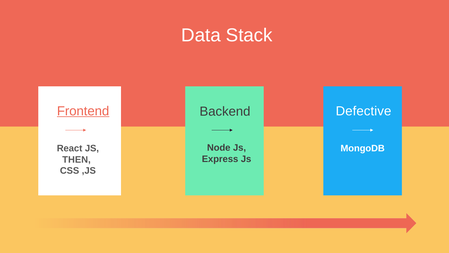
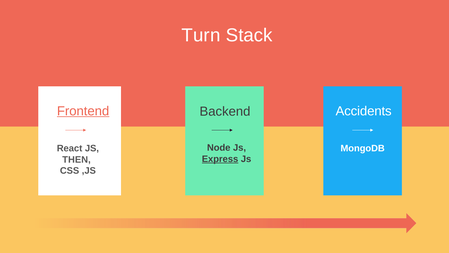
Data: Data -> Turn (201, 35)
Defective: Defective -> Accidents (364, 111)
Express underline: none -> present (220, 159)
